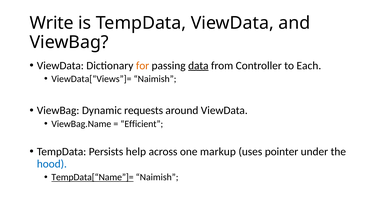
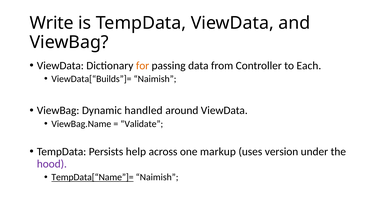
data underline: present -> none (198, 66)
ViewData[“Views”]=: ViewData[“Views”]= -> ViewData[“Builds”]= (91, 79)
requests: requests -> handled (144, 111)
Efficient: Efficient -> Validate (142, 124)
pointer: pointer -> version (282, 152)
hood colour: blue -> purple (52, 164)
